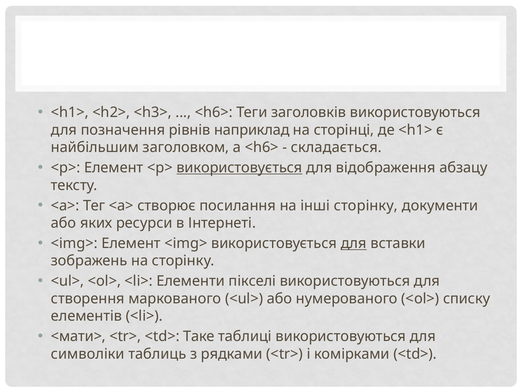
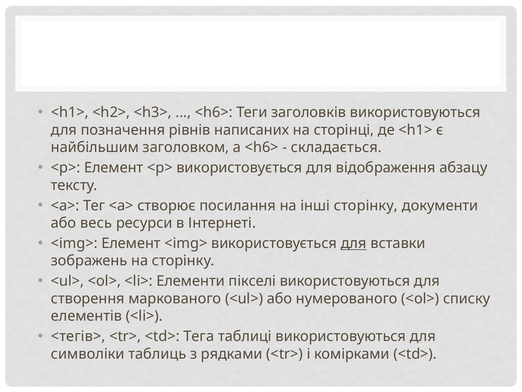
наприклад: наприклад -> написаних (252, 130)
використовується underline: present -> none (239, 168)
яких: яких -> весь (96, 223)
<мати>: <мати> -> <тегів> (78, 336)
Таке: Таке -> Тега (199, 336)
